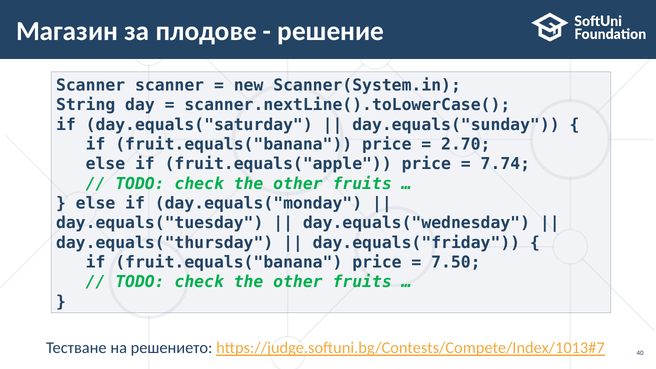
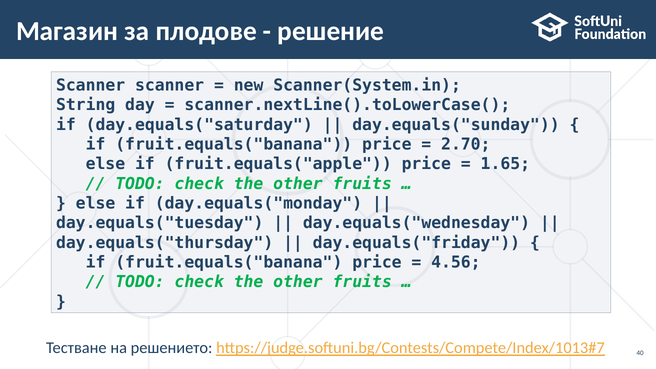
7.74: 7.74 -> 1.65 (505, 164)
7.50: 7.50 -> 4.56 (456, 262)
